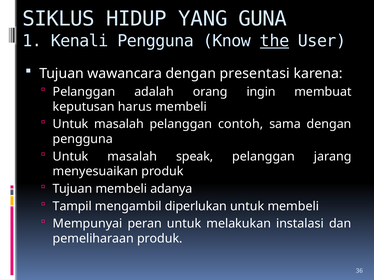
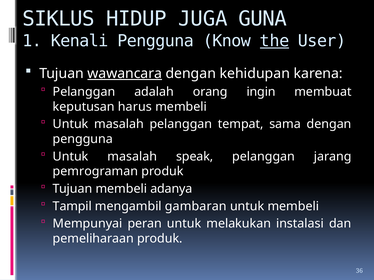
YANG: YANG -> JUGA (203, 19)
wawancara underline: none -> present (125, 74)
presentasi: presentasi -> kehidupan (255, 74)
contoh: contoh -> tempat (241, 124)
menyesuaikan: menyesuaikan -> pemrograman (95, 172)
diperlukan: diperlukan -> gambaran (196, 207)
